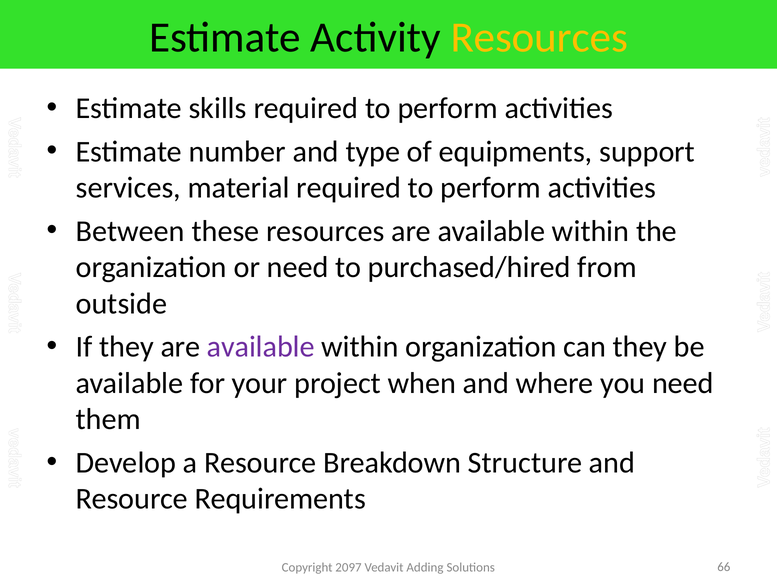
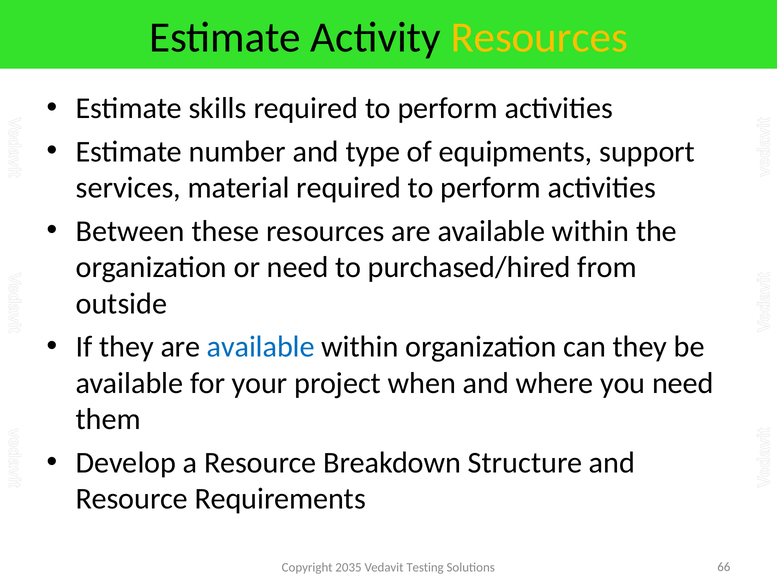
available colour: purple -> blue (261, 347)
2097: 2097 -> 2035 (349, 567)
Adding: Adding -> Testing (425, 567)
